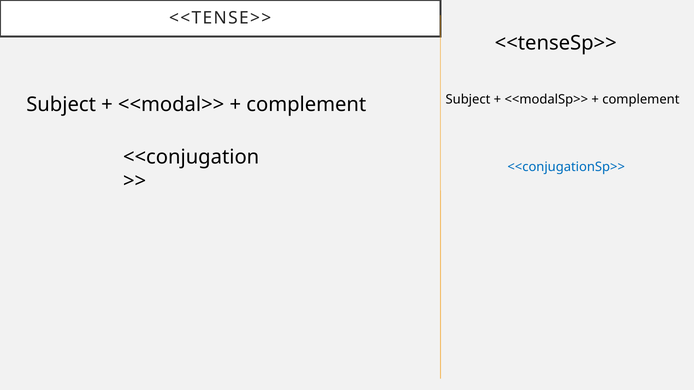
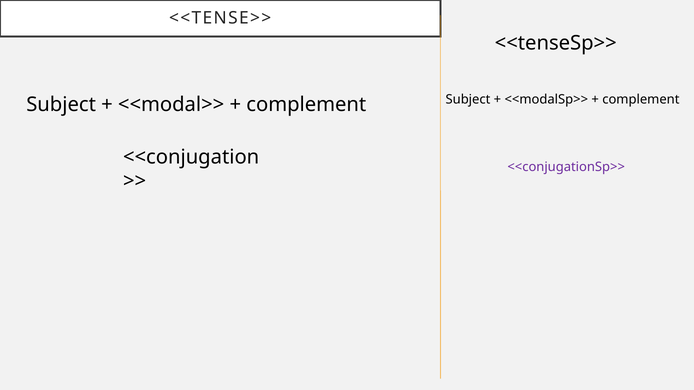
<<conjugationSp>> colour: blue -> purple (566, 167)
